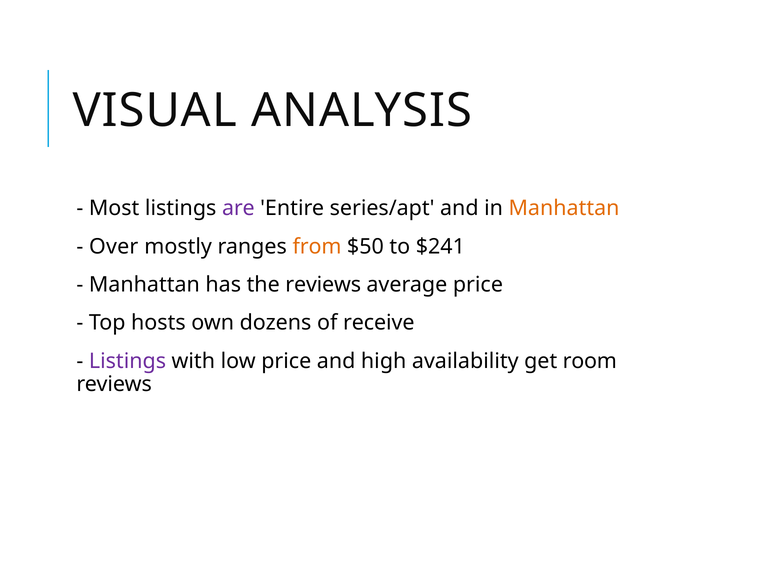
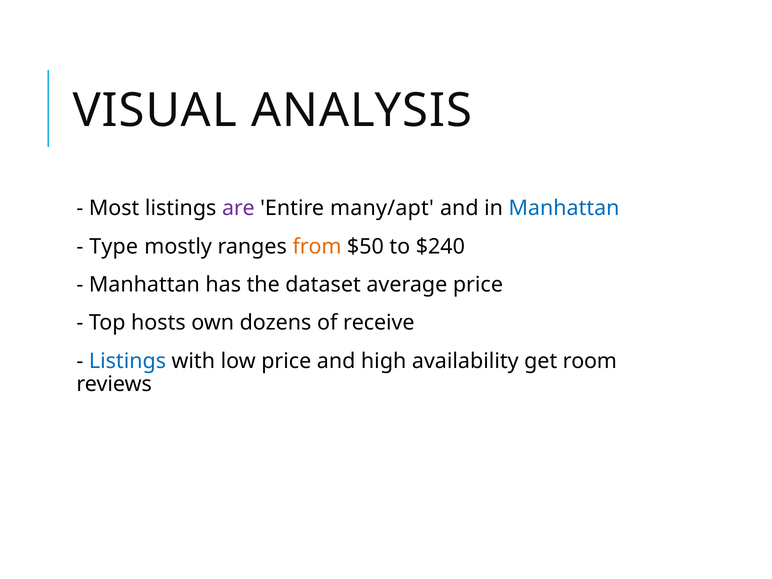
series/apt: series/apt -> many/apt (382, 208)
Manhattan colour: orange -> blue (564, 208)
Over: Over -> Type (114, 246)
$241: $241 -> $240 (440, 246)
the reviews: reviews -> dataset (323, 285)
Listings colour: purple -> blue (127, 361)
